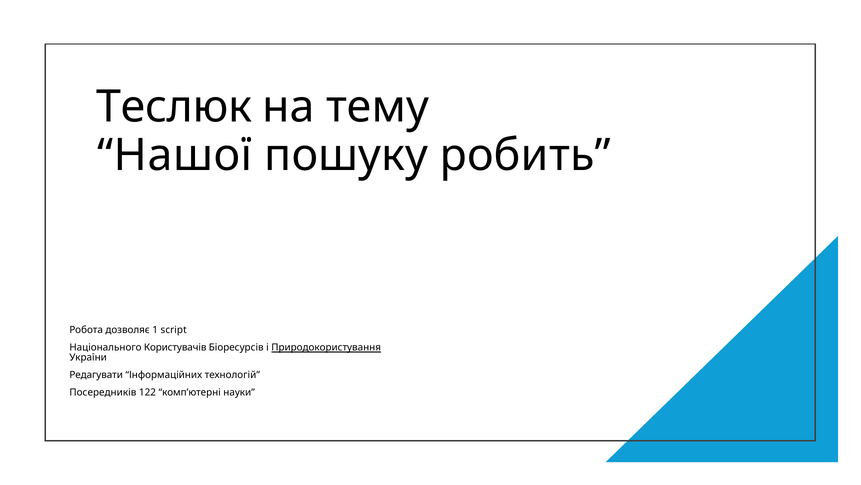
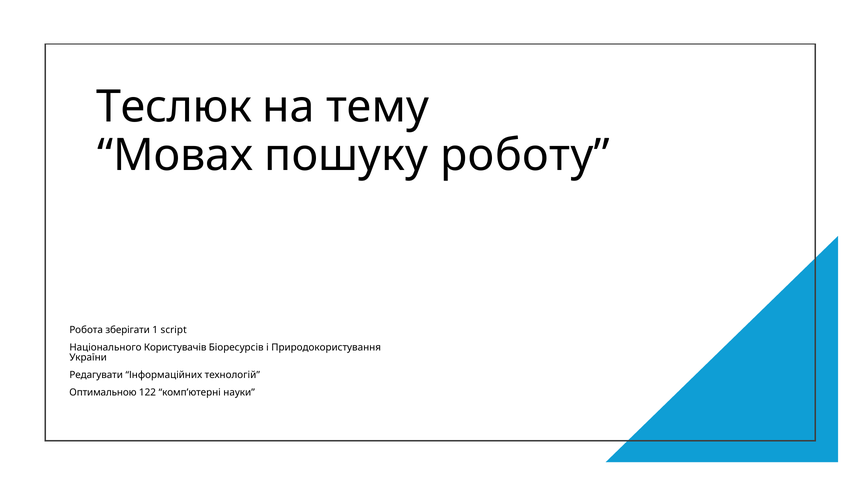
Нашої: Нашої -> Мовах (175, 155)
робить: робить -> роботу (525, 155)
дозволяє: дозволяє -> зберігати (128, 330)
Природокористування underline: present -> none (326, 347)
Посередників: Посередників -> Оптимальною (103, 392)
